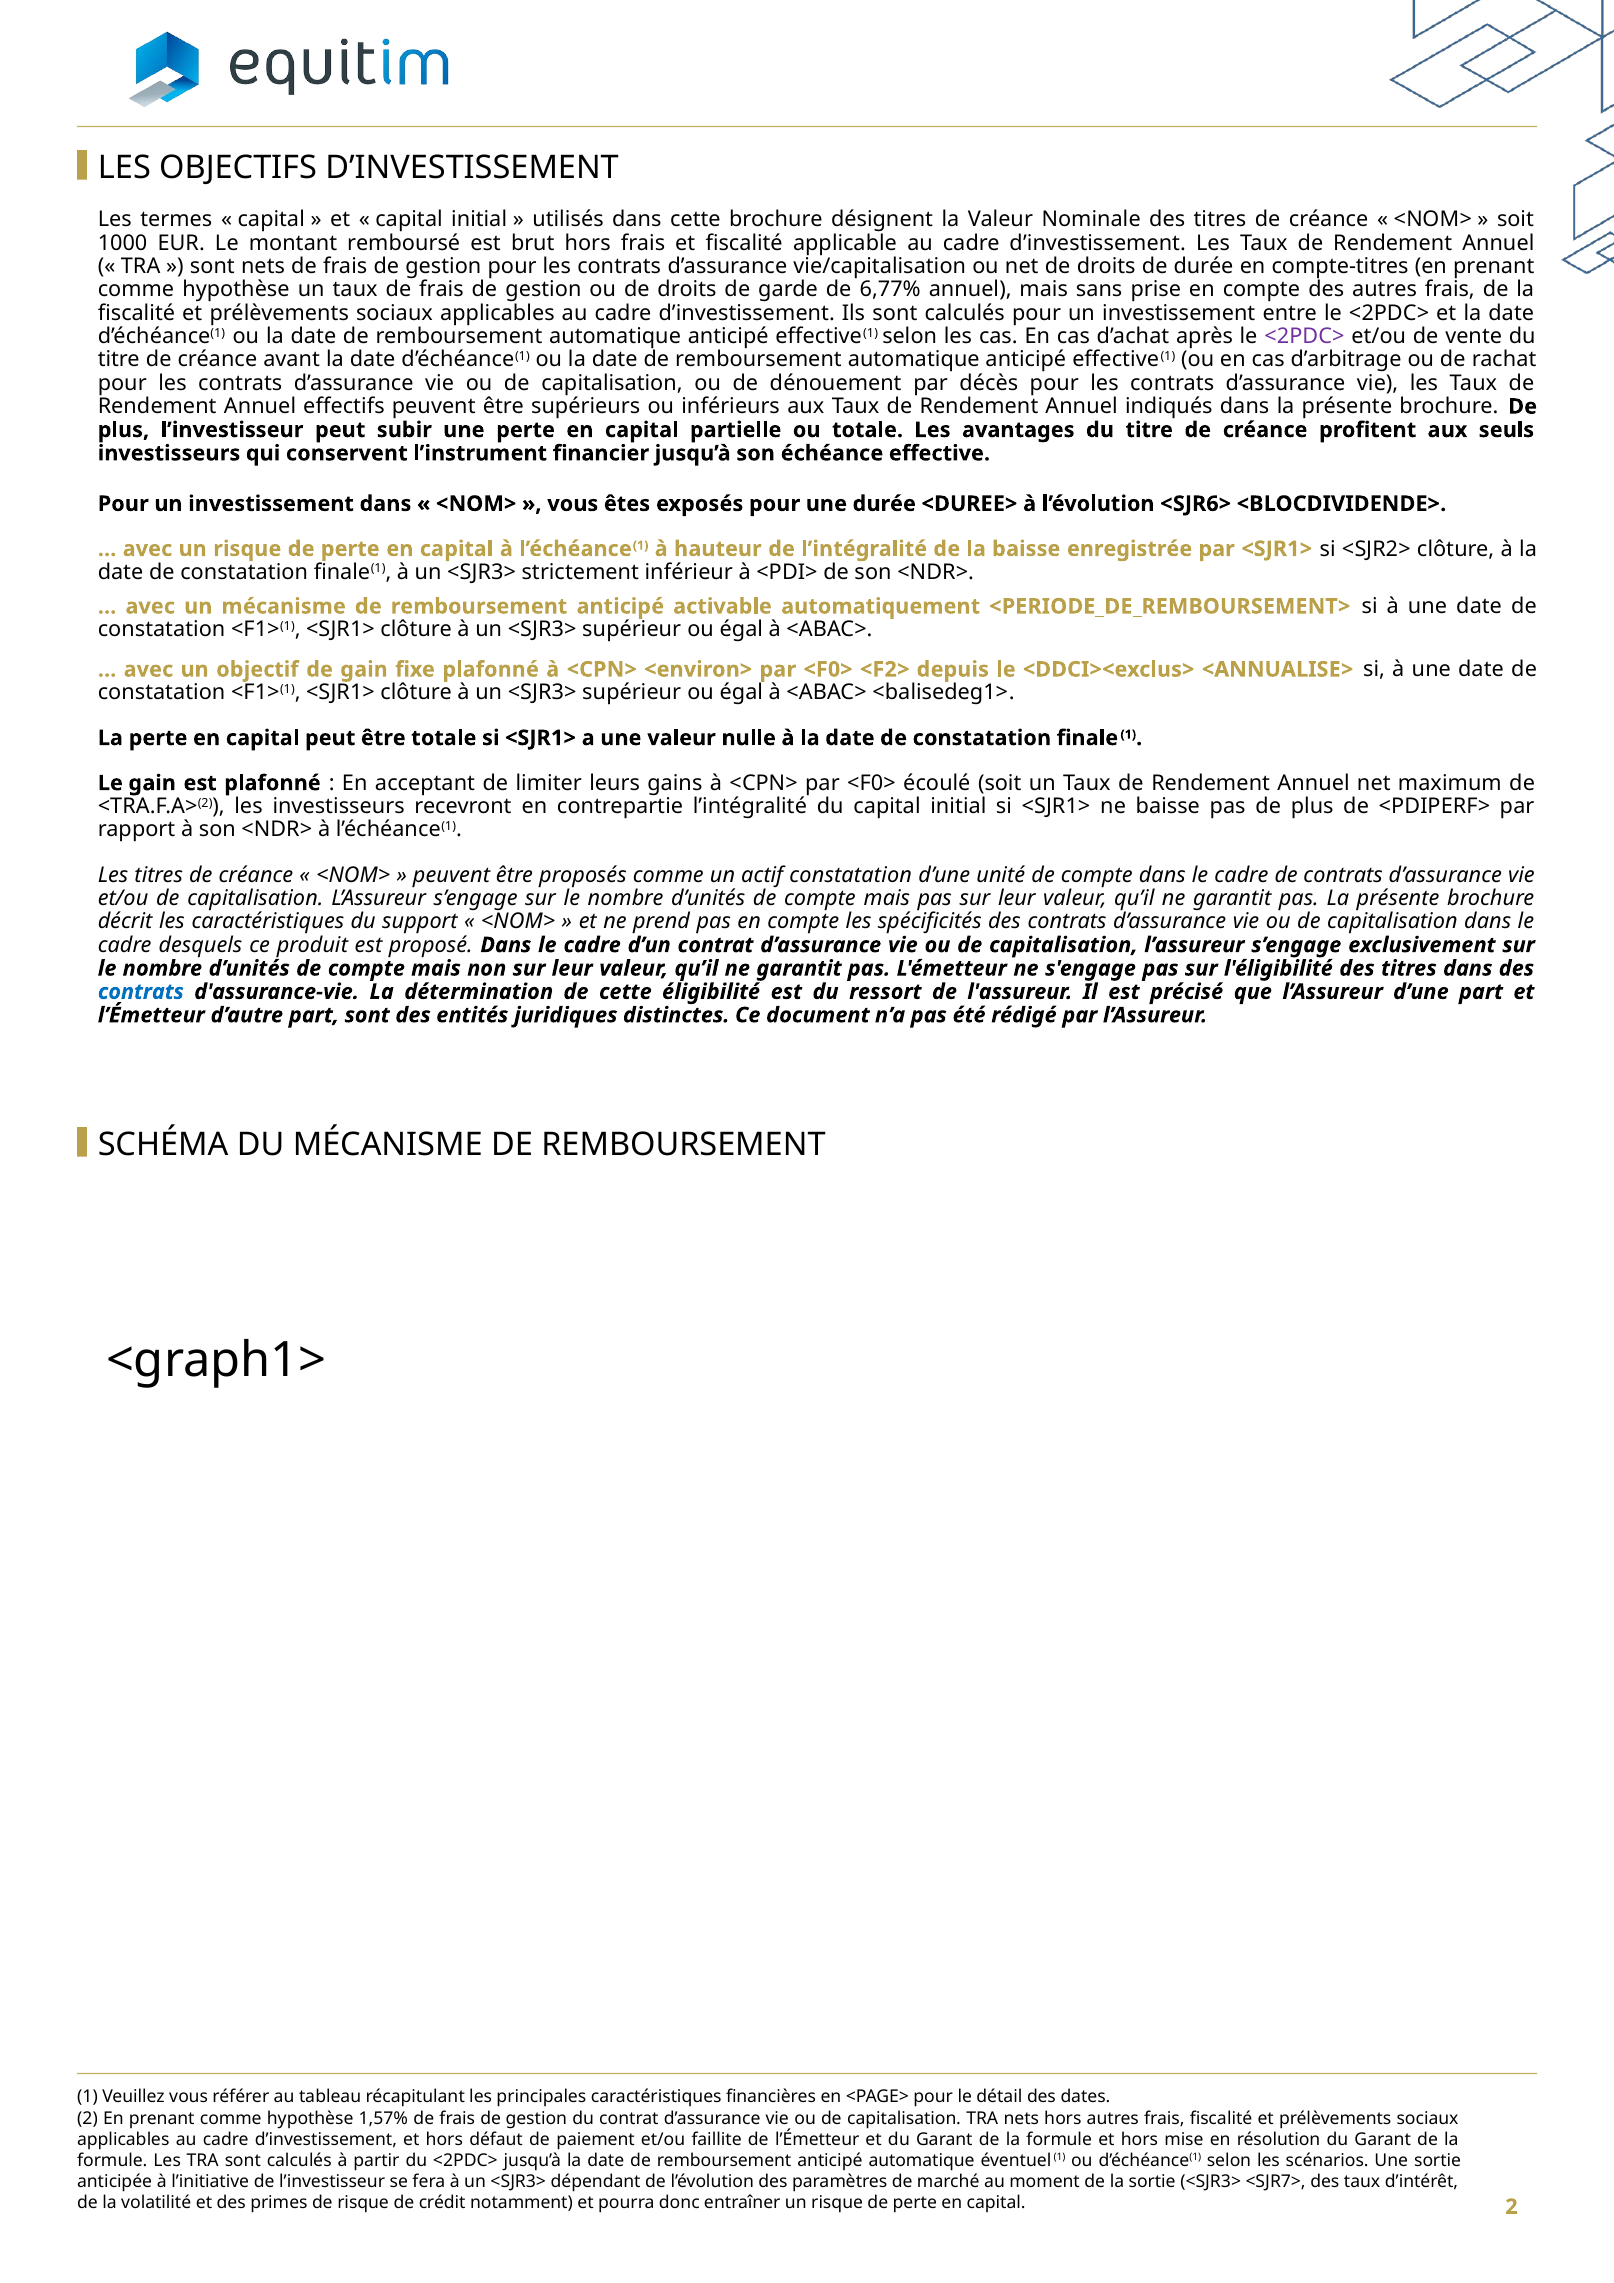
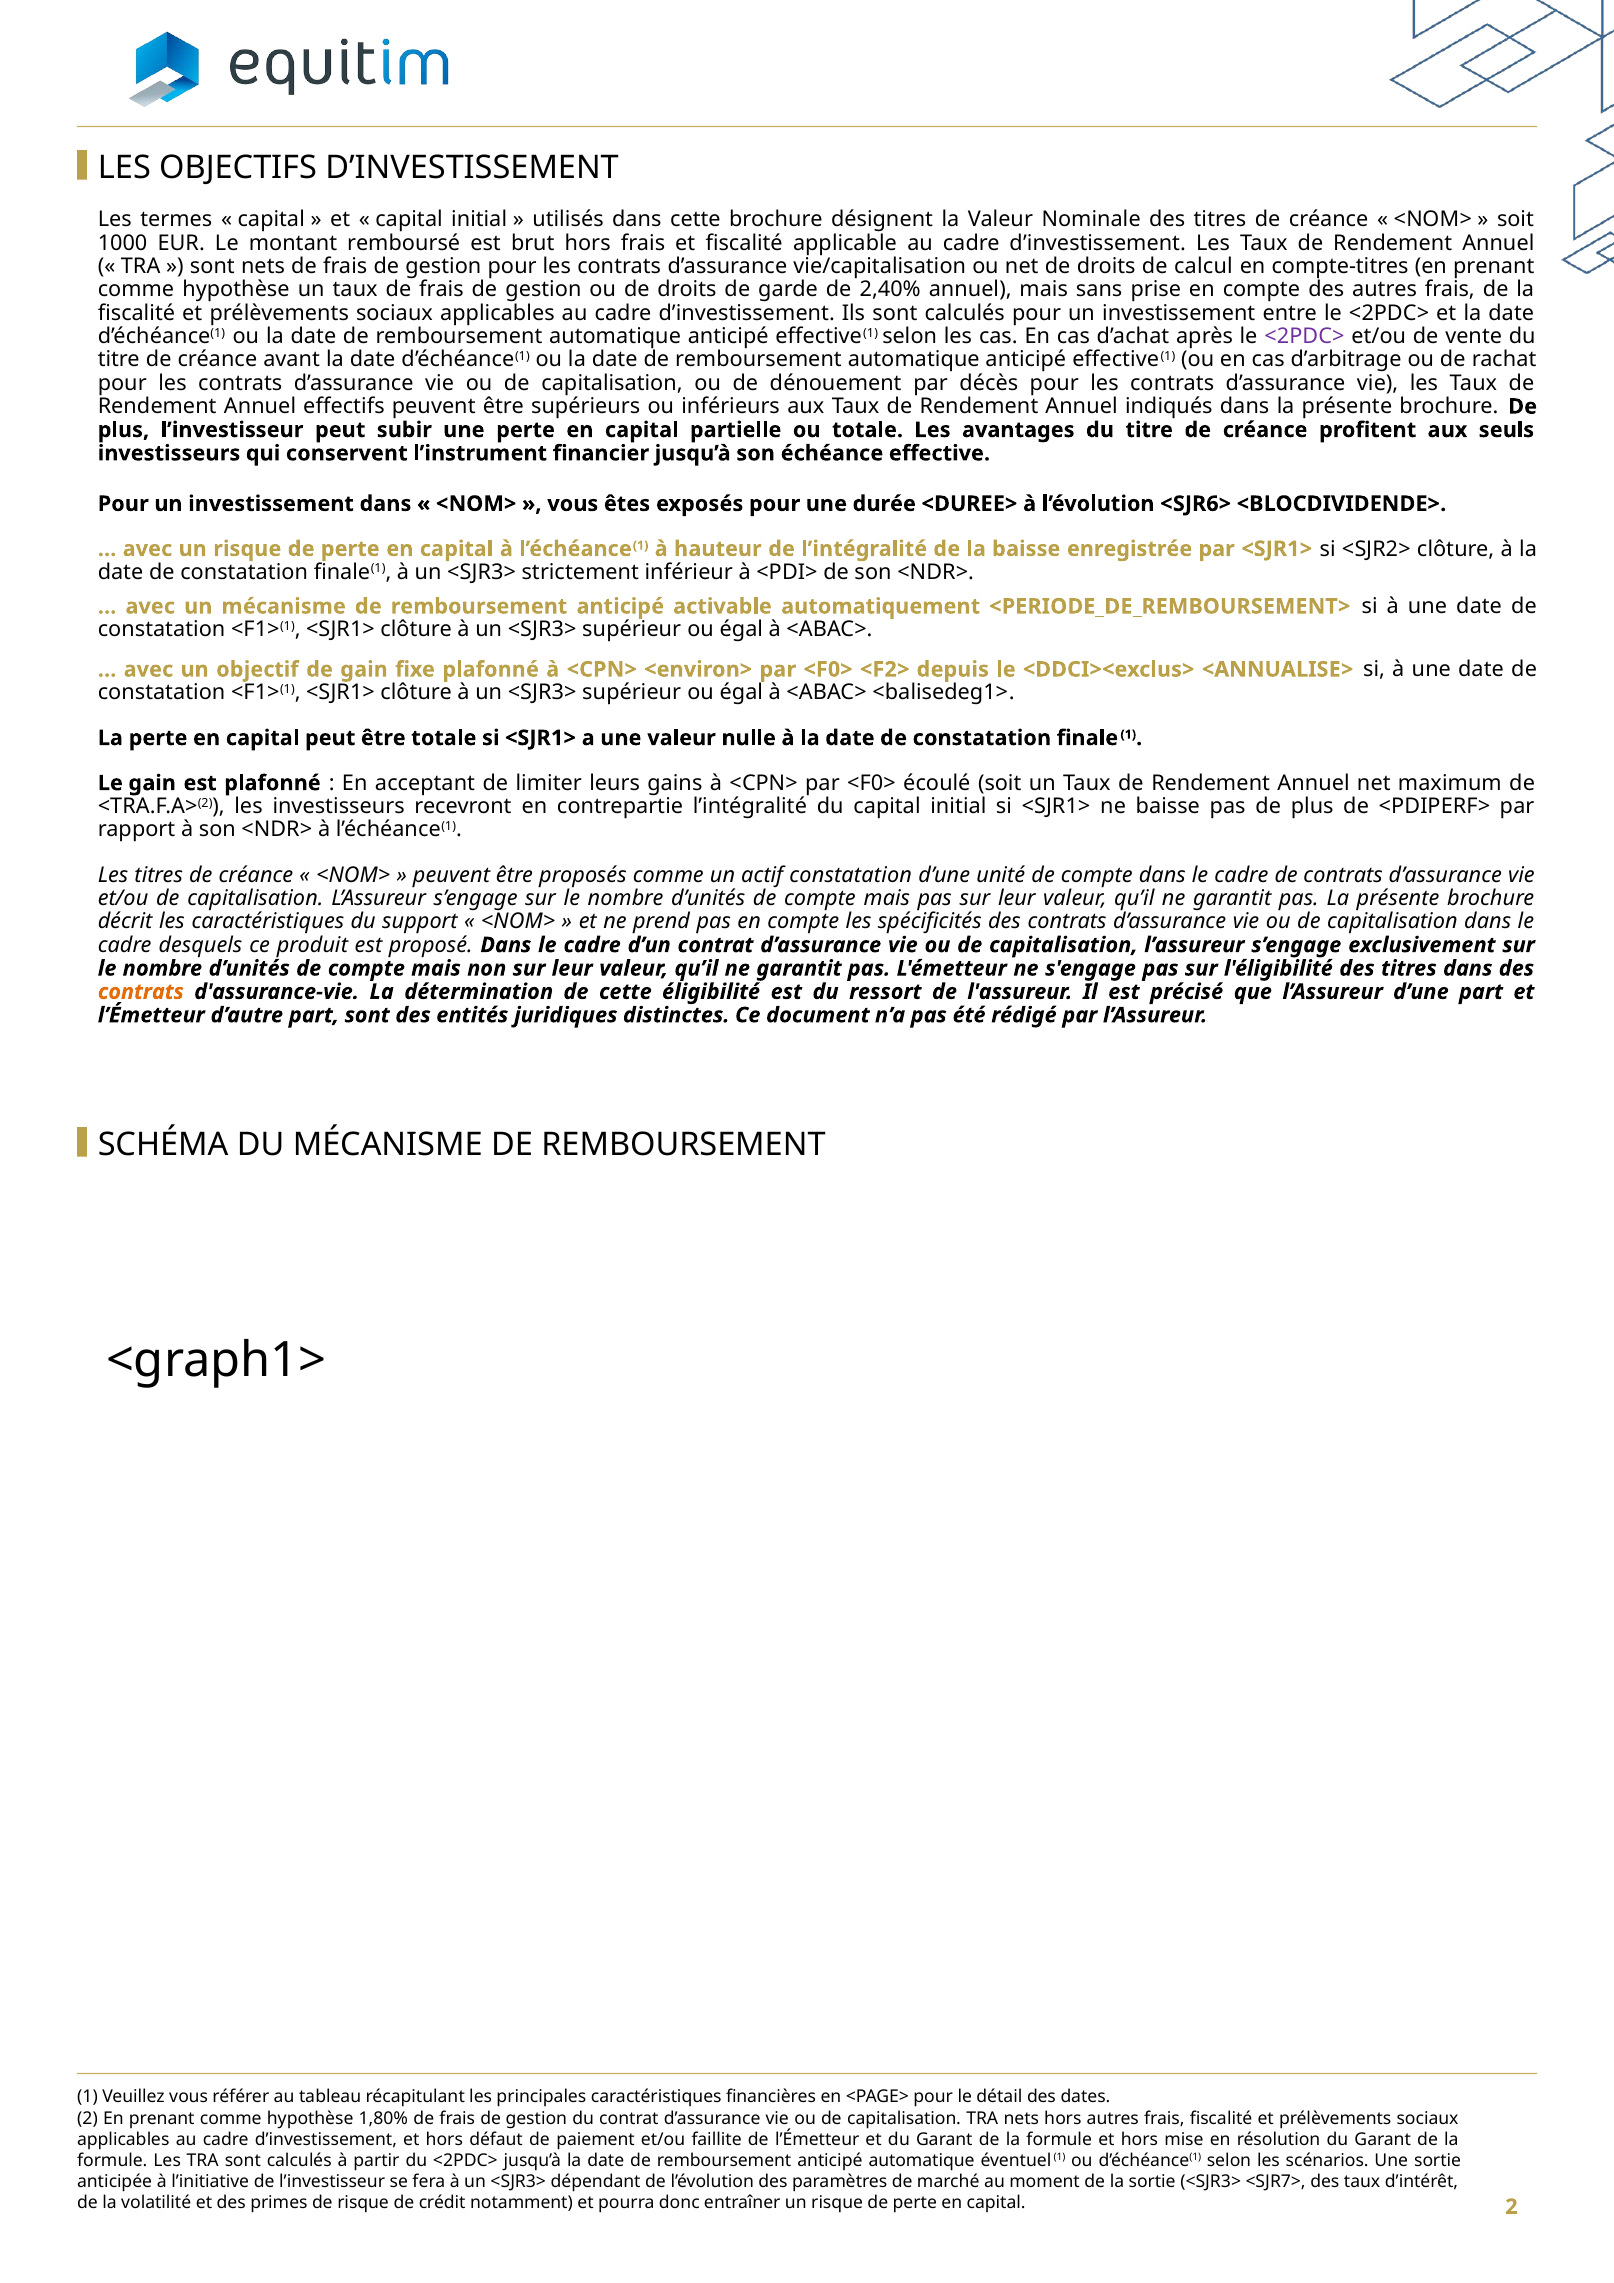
de durée: durée -> calcul (1203, 266)
6,77%: 6,77% -> 2,40% (890, 290)
contrats colour: blue -> orange (141, 992)
1,57%: 1,57% -> 1,80% (383, 2118)
